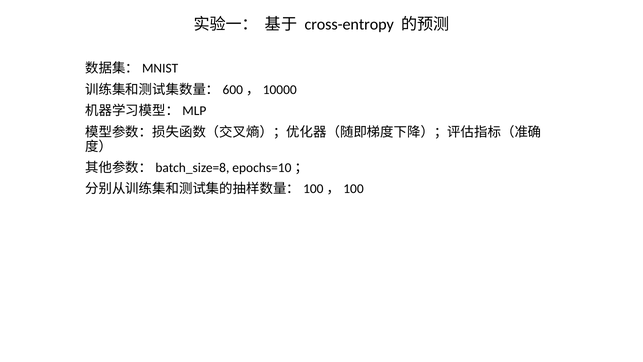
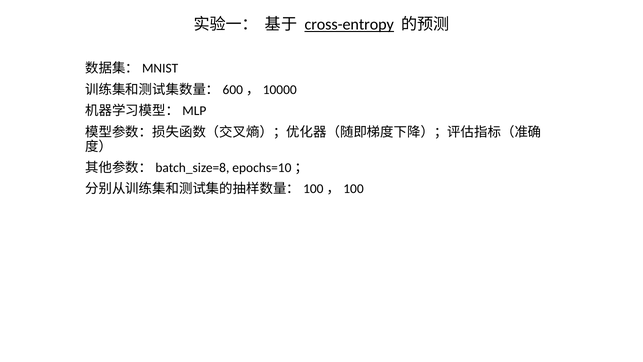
cross-entropy underline: none -> present (349, 24)
